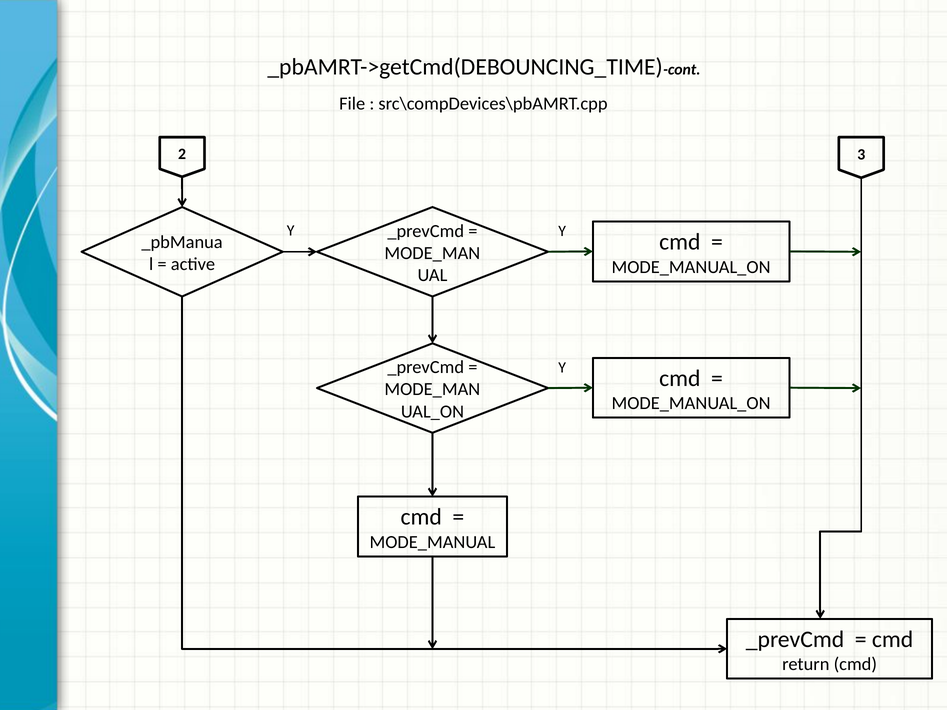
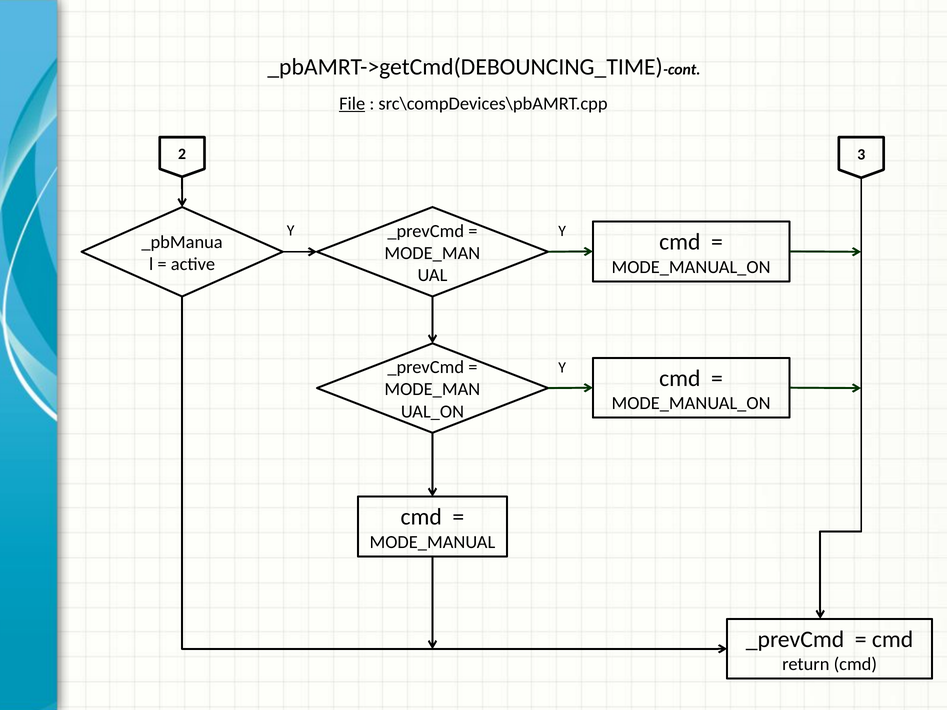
File underline: none -> present (352, 104)
